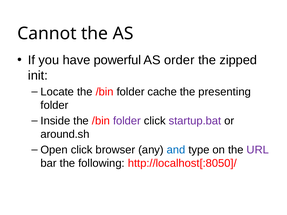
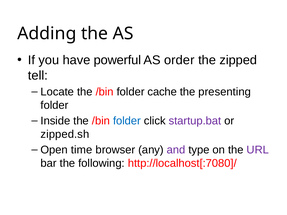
Cannot: Cannot -> Adding (47, 34)
init: init -> tell (38, 76)
folder colour: purple -> blue (127, 121)
around.sh: around.sh -> zipped.sh (65, 134)
Open click: click -> time (82, 150)
and colour: blue -> purple (176, 150)
http://localhost[:8050]/: http://localhost[:8050]/ -> http://localhost[:7080]/ (182, 163)
